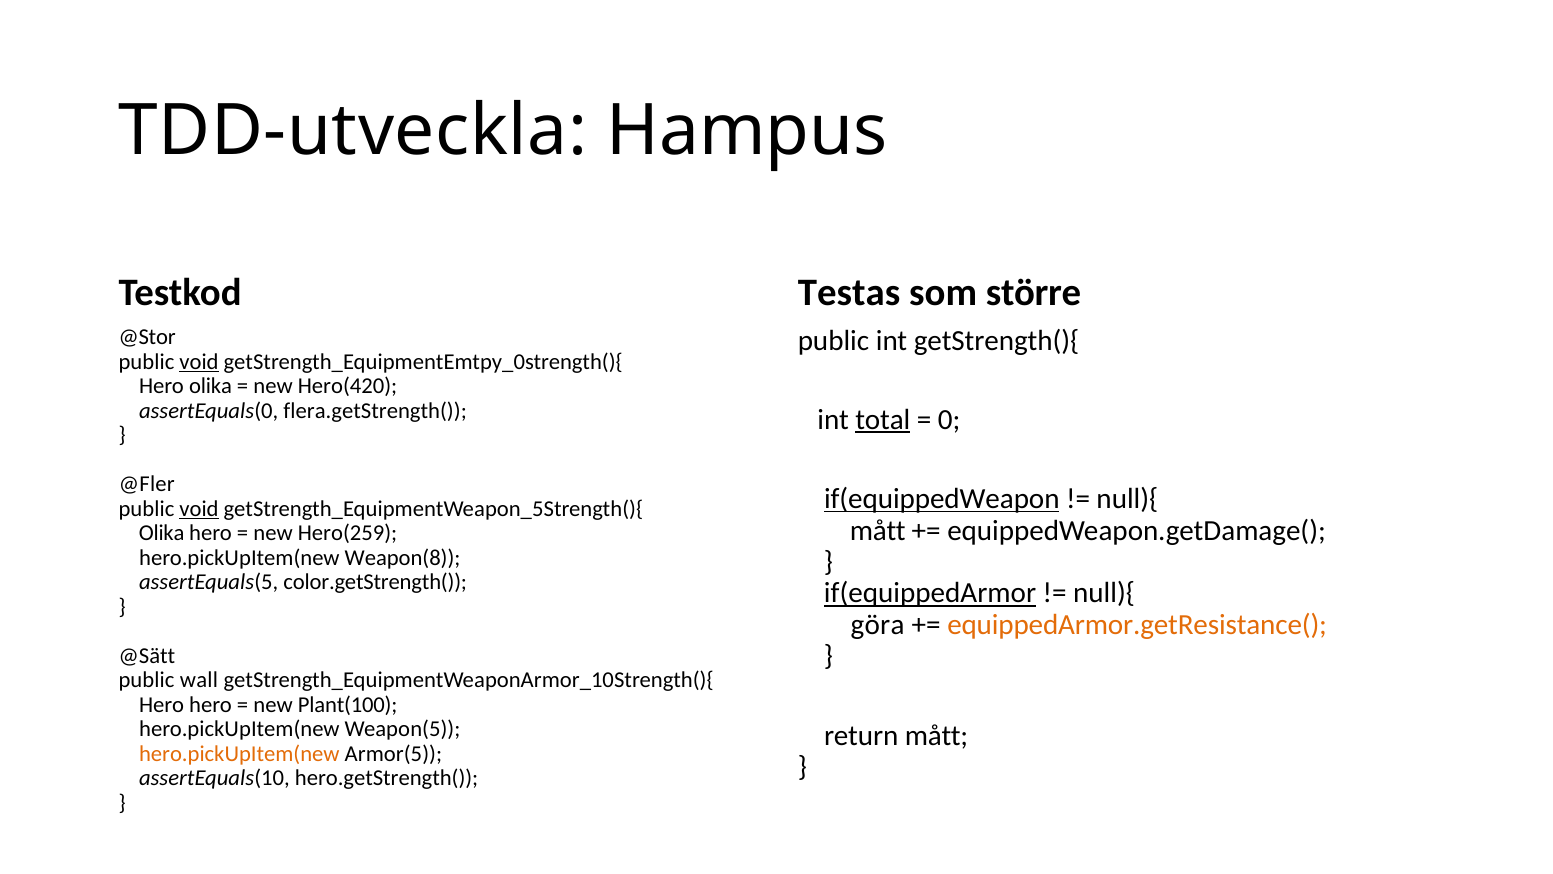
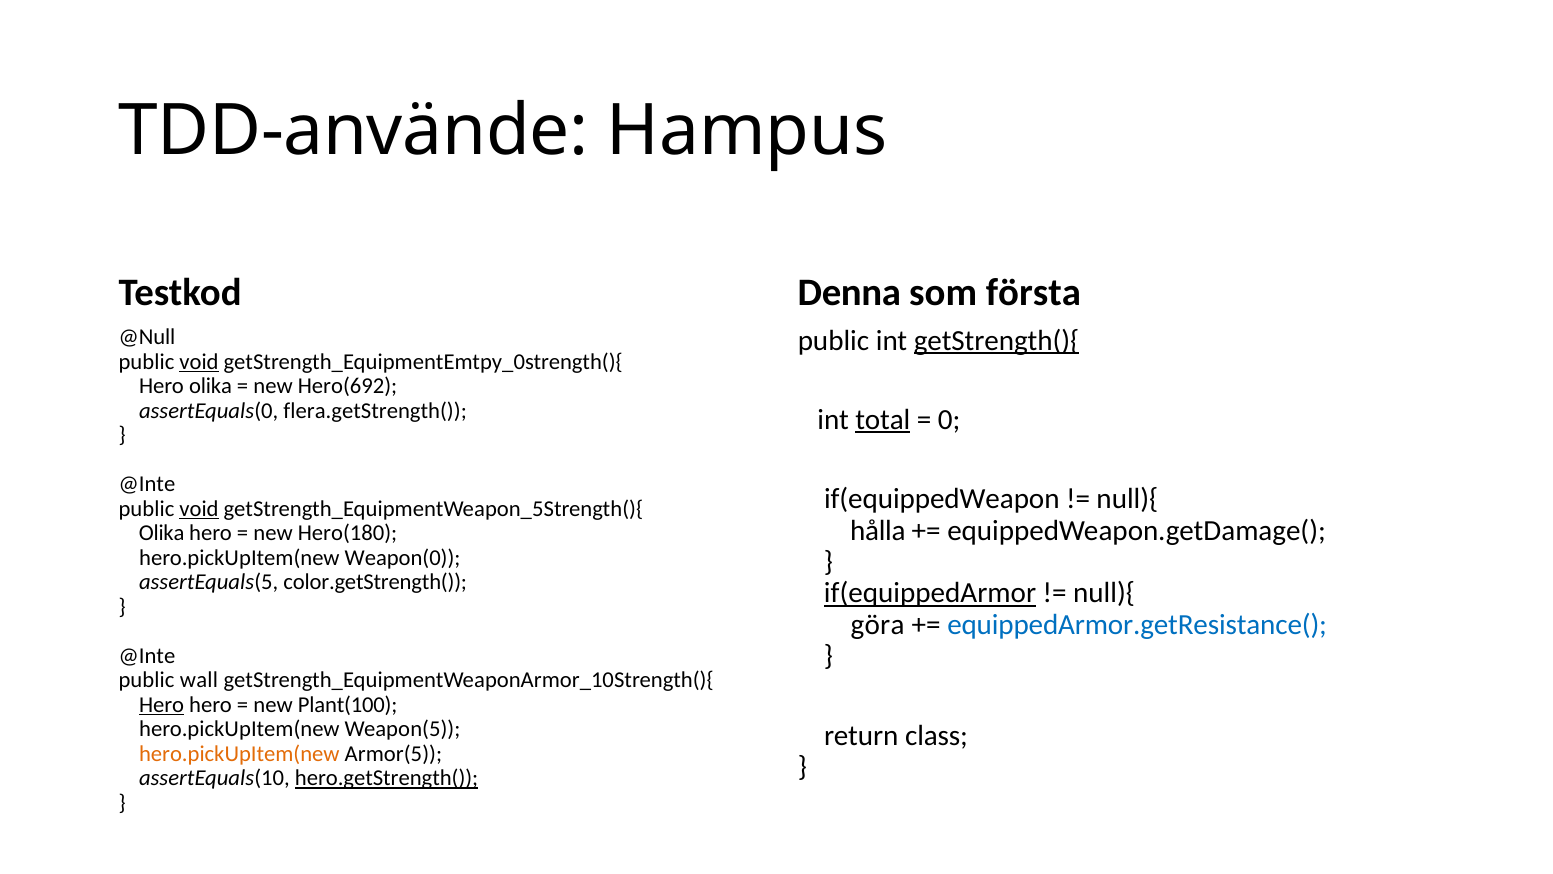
TDD-utveckla: TDD-utveckla -> TDD-använde (353, 130)
Testas: Testas -> Denna (849, 292)
större: större -> första (1033, 292)
@Stor: @Stor -> @Null (147, 337)
getStrength(){ underline: none -> present (996, 340)
Hero(420: Hero(420 -> Hero(692 (348, 386)
@Fler: @Fler -> @Inte (147, 484)
if(equippedWeapon underline: present -> none (942, 499)
mått: mått -> hålla (878, 530)
Hero(259: Hero(259 -> Hero(180 (348, 533)
Weapon(8: Weapon(8 -> Weapon(0 (403, 557)
equippedArmor.getResistance( colour: orange -> blue (1137, 625)
@Sätt: @Sätt -> @Inte (147, 655)
Hero underline: none -> present (162, 704)
return mått: mått -> class (936, 735)
hero.getStrength( underline: none -> present (387, 778)
